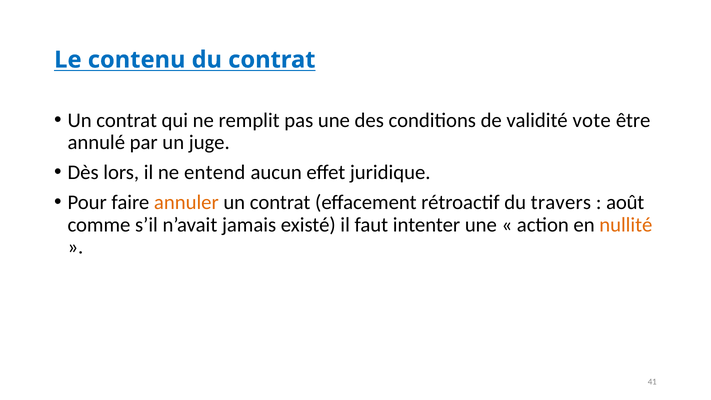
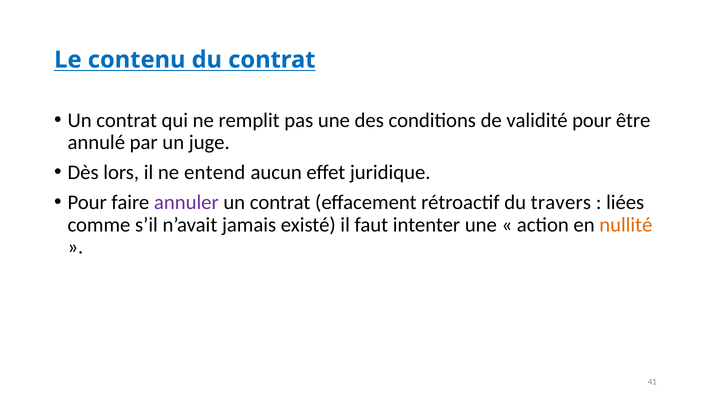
validité vote: vote -> pour (592, 120)
annuler colour: orange -> purple (186, 202)
août: août -> liées (625, 202)
